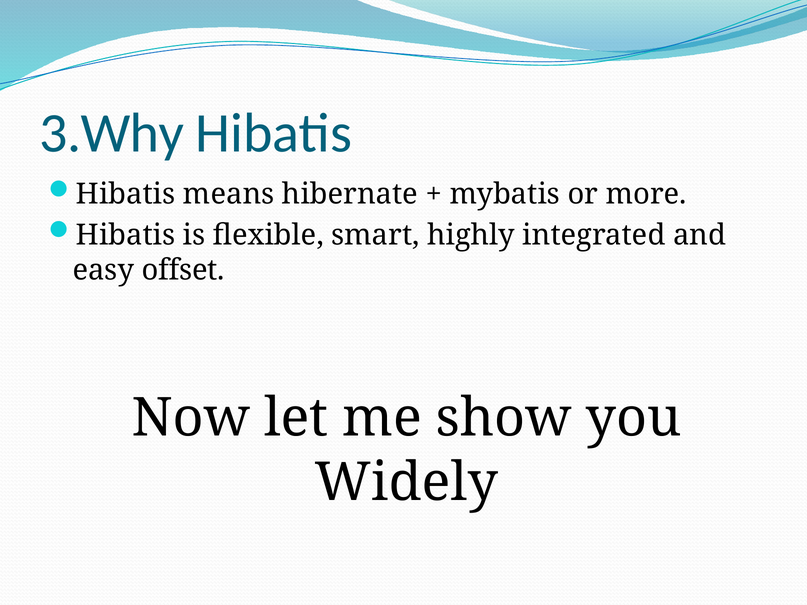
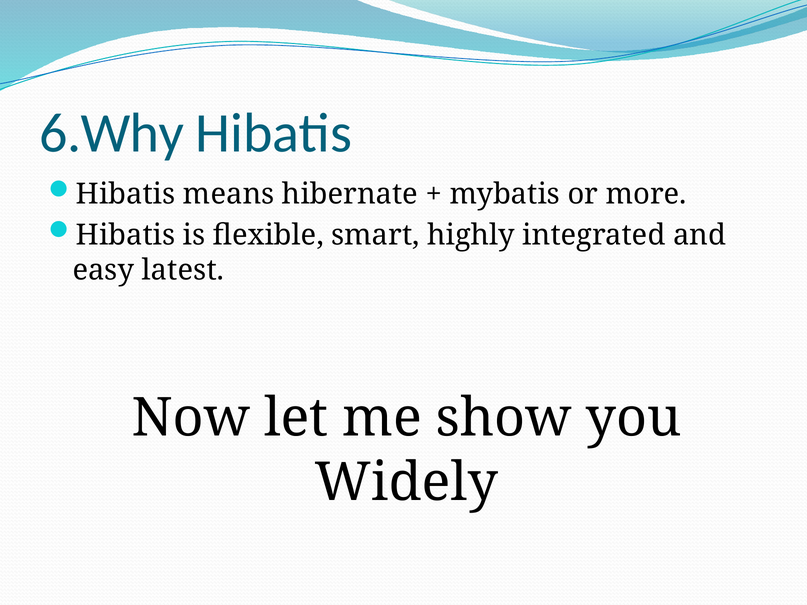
3.Why: 3.Why -> 6.Why (112, 133)
offset: offset -> latest (183, 270)
